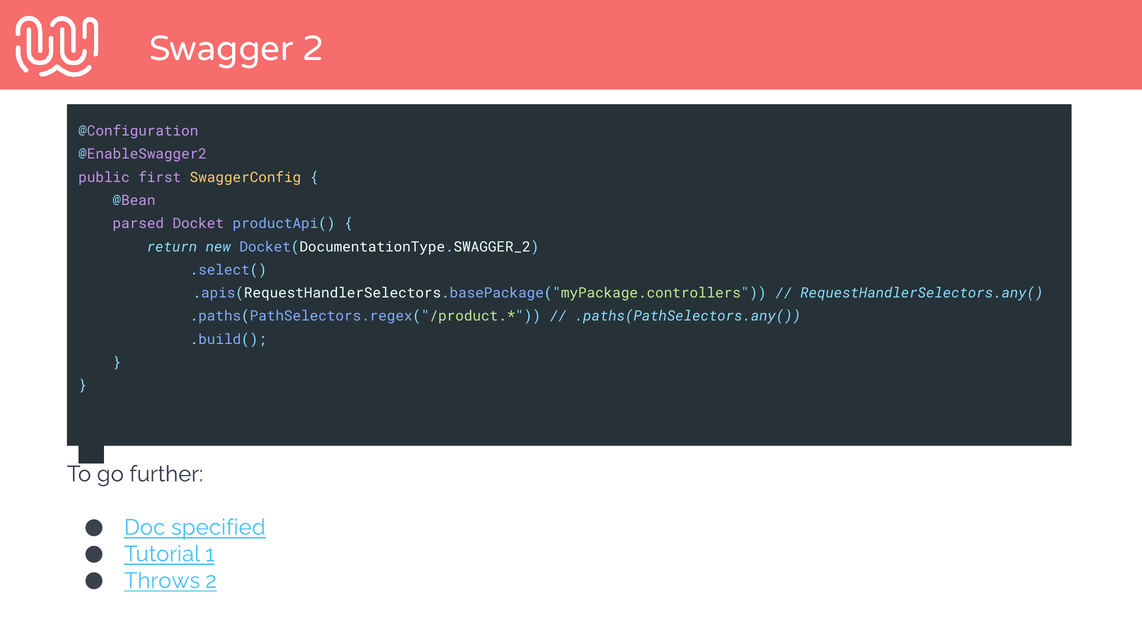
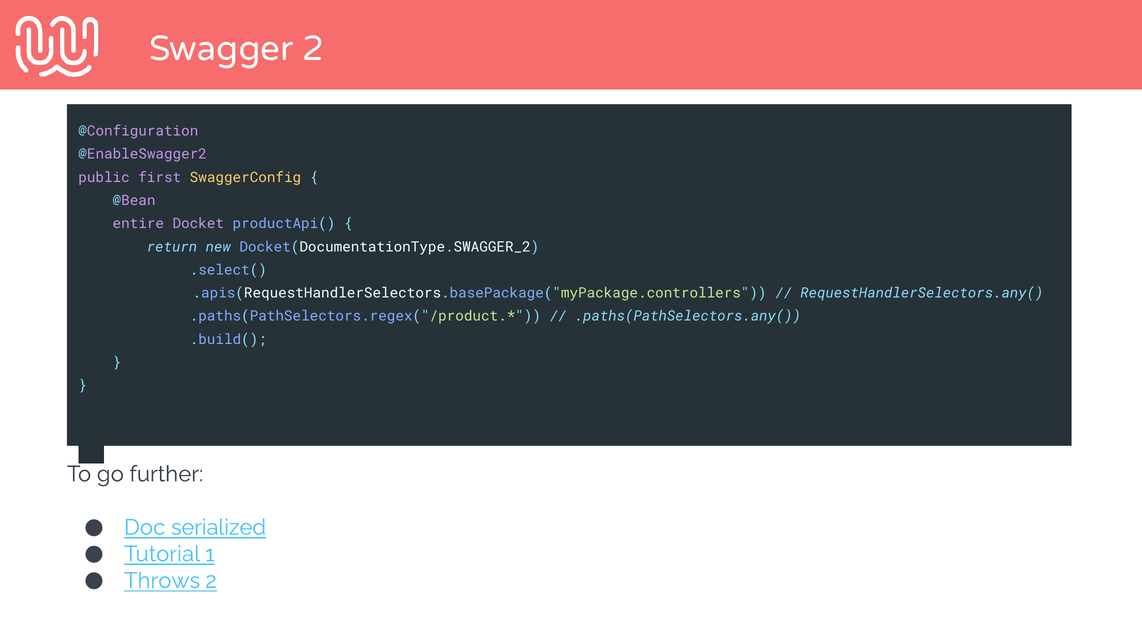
parsed: parsed -> entire (138, 224)
specified: specified -> serialized (218, 528)
